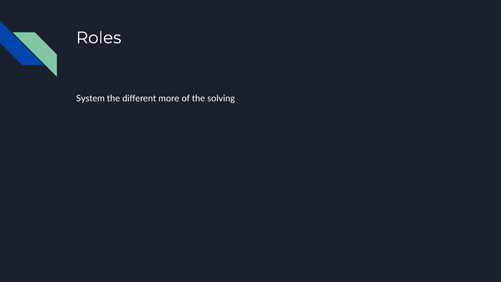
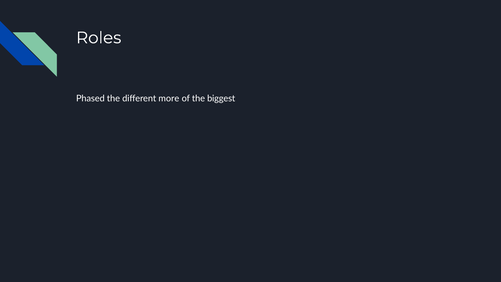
System: System -> Phased (90, 99)
solving: solving -> biggest (221, 99)
